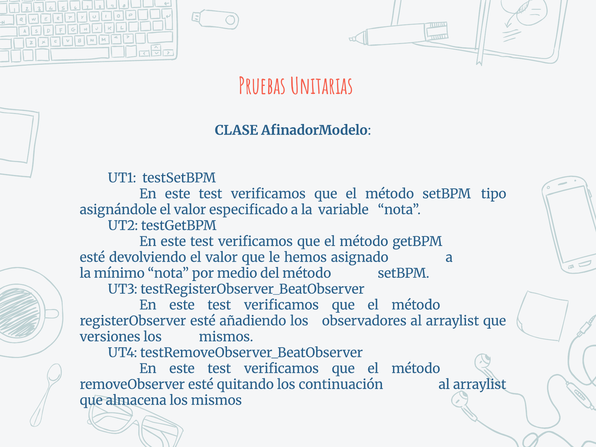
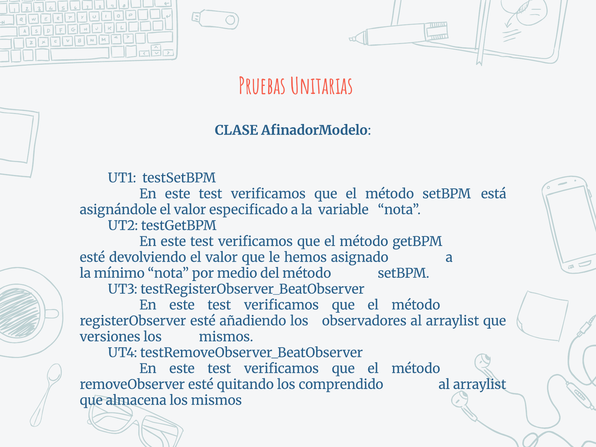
tipo: tipo -> está (494, 194)
continuación: continuación -> comprendido (341, 385)
